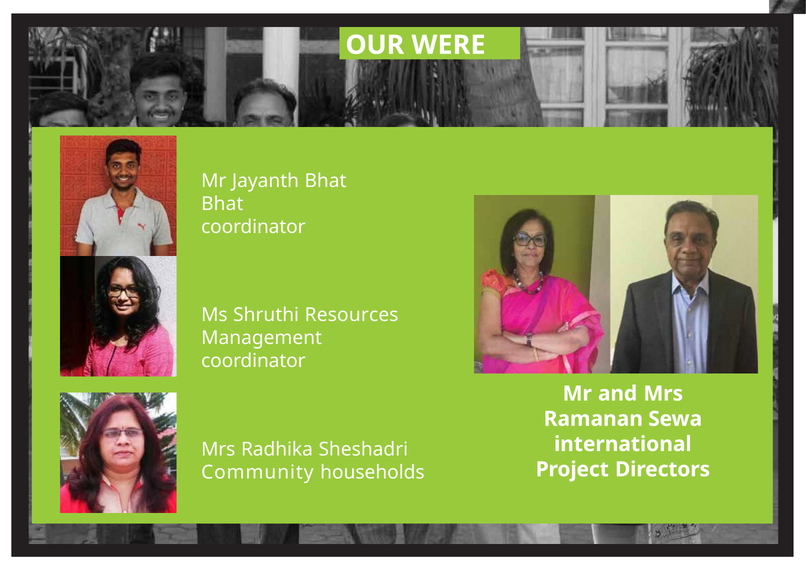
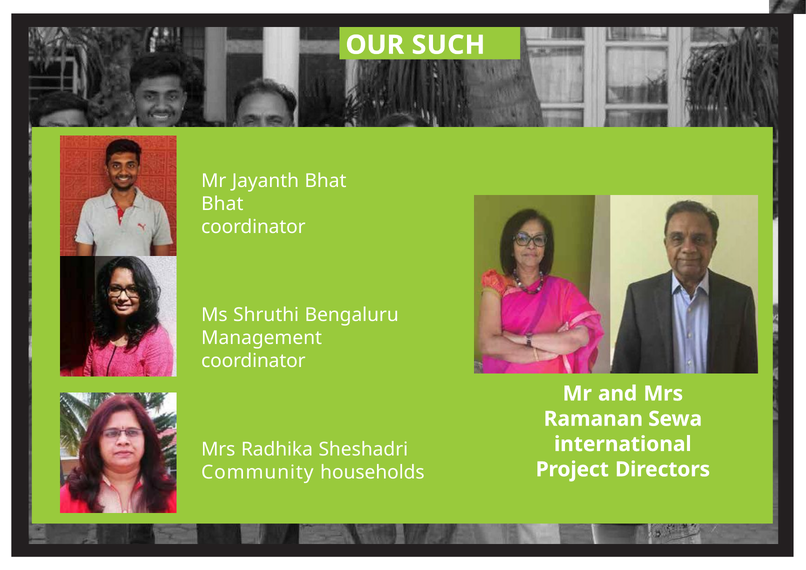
WERE: WERE -> SUCH (448, 45)
Resources: Resources -> Bengaluru (352, 315)
